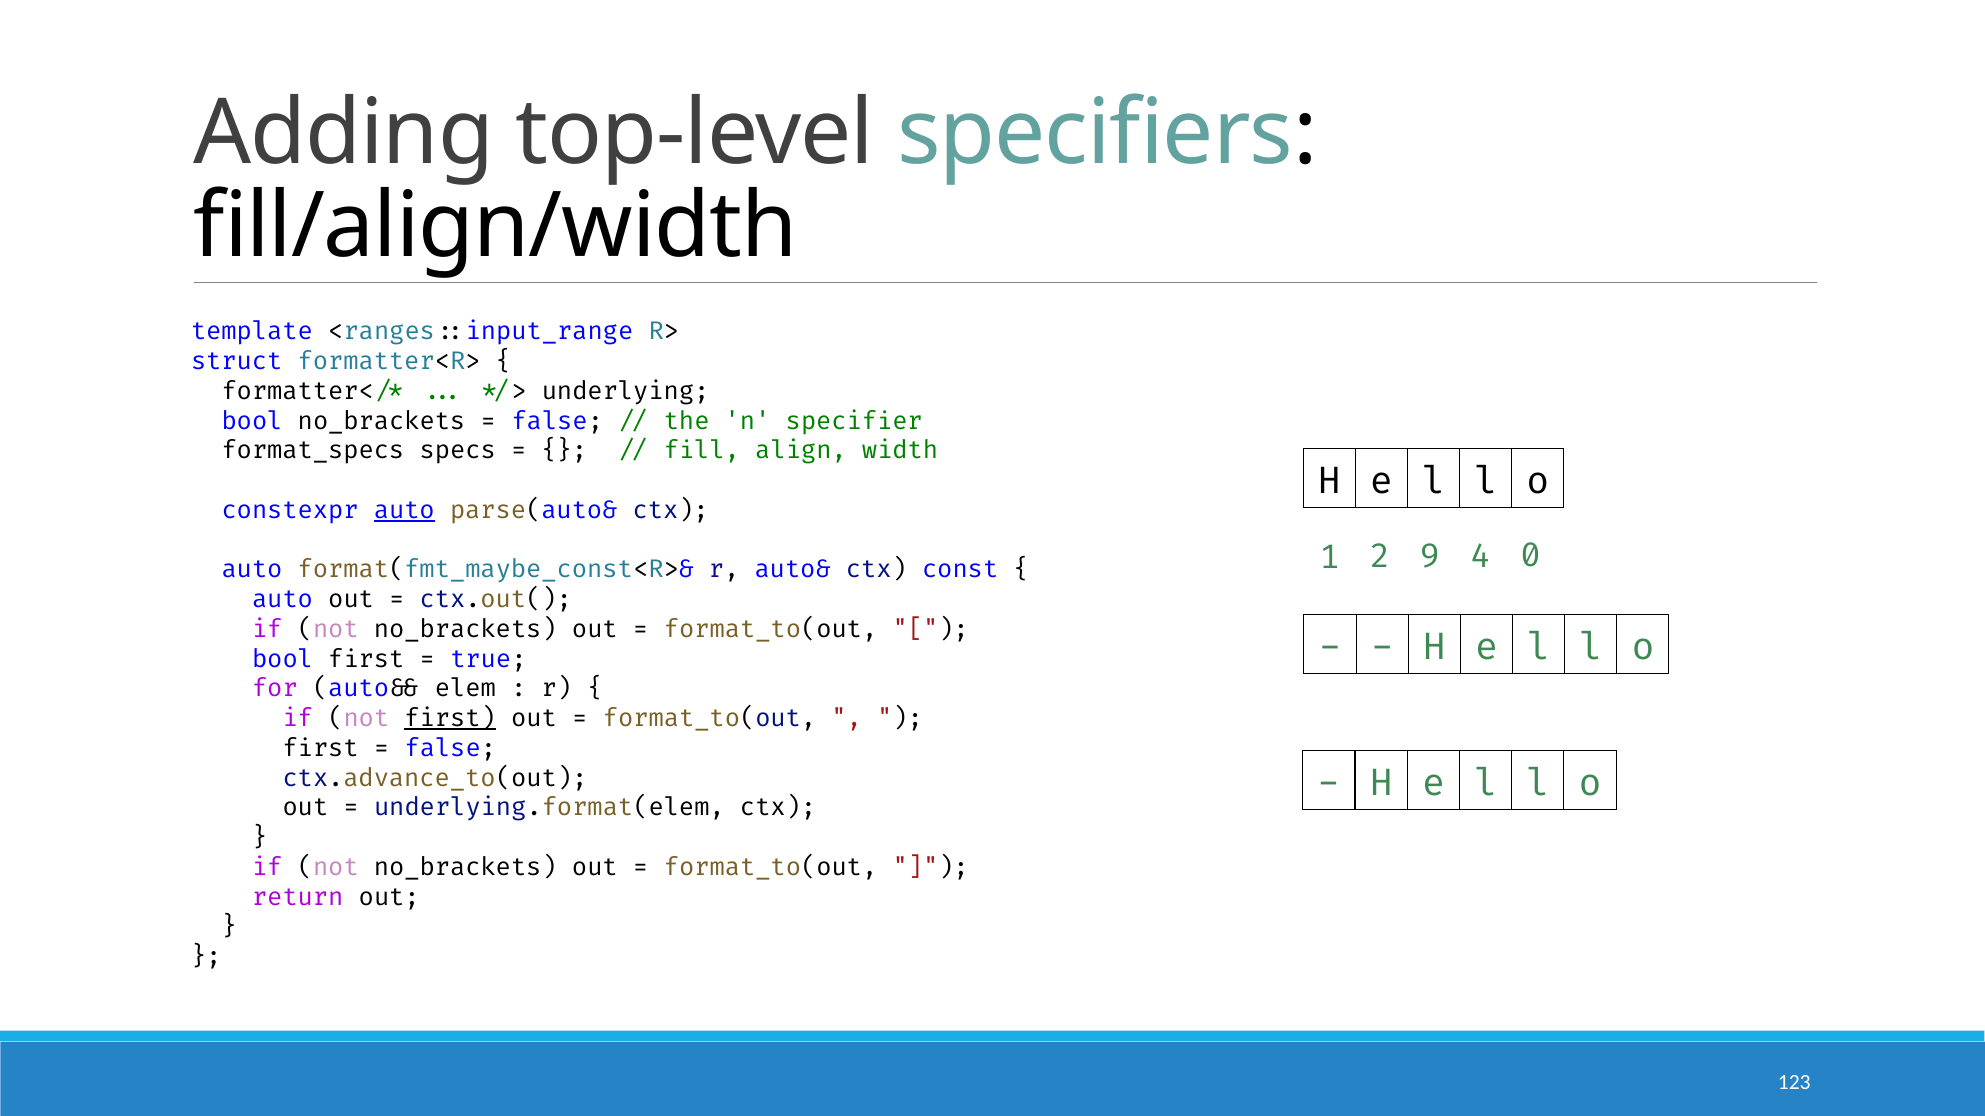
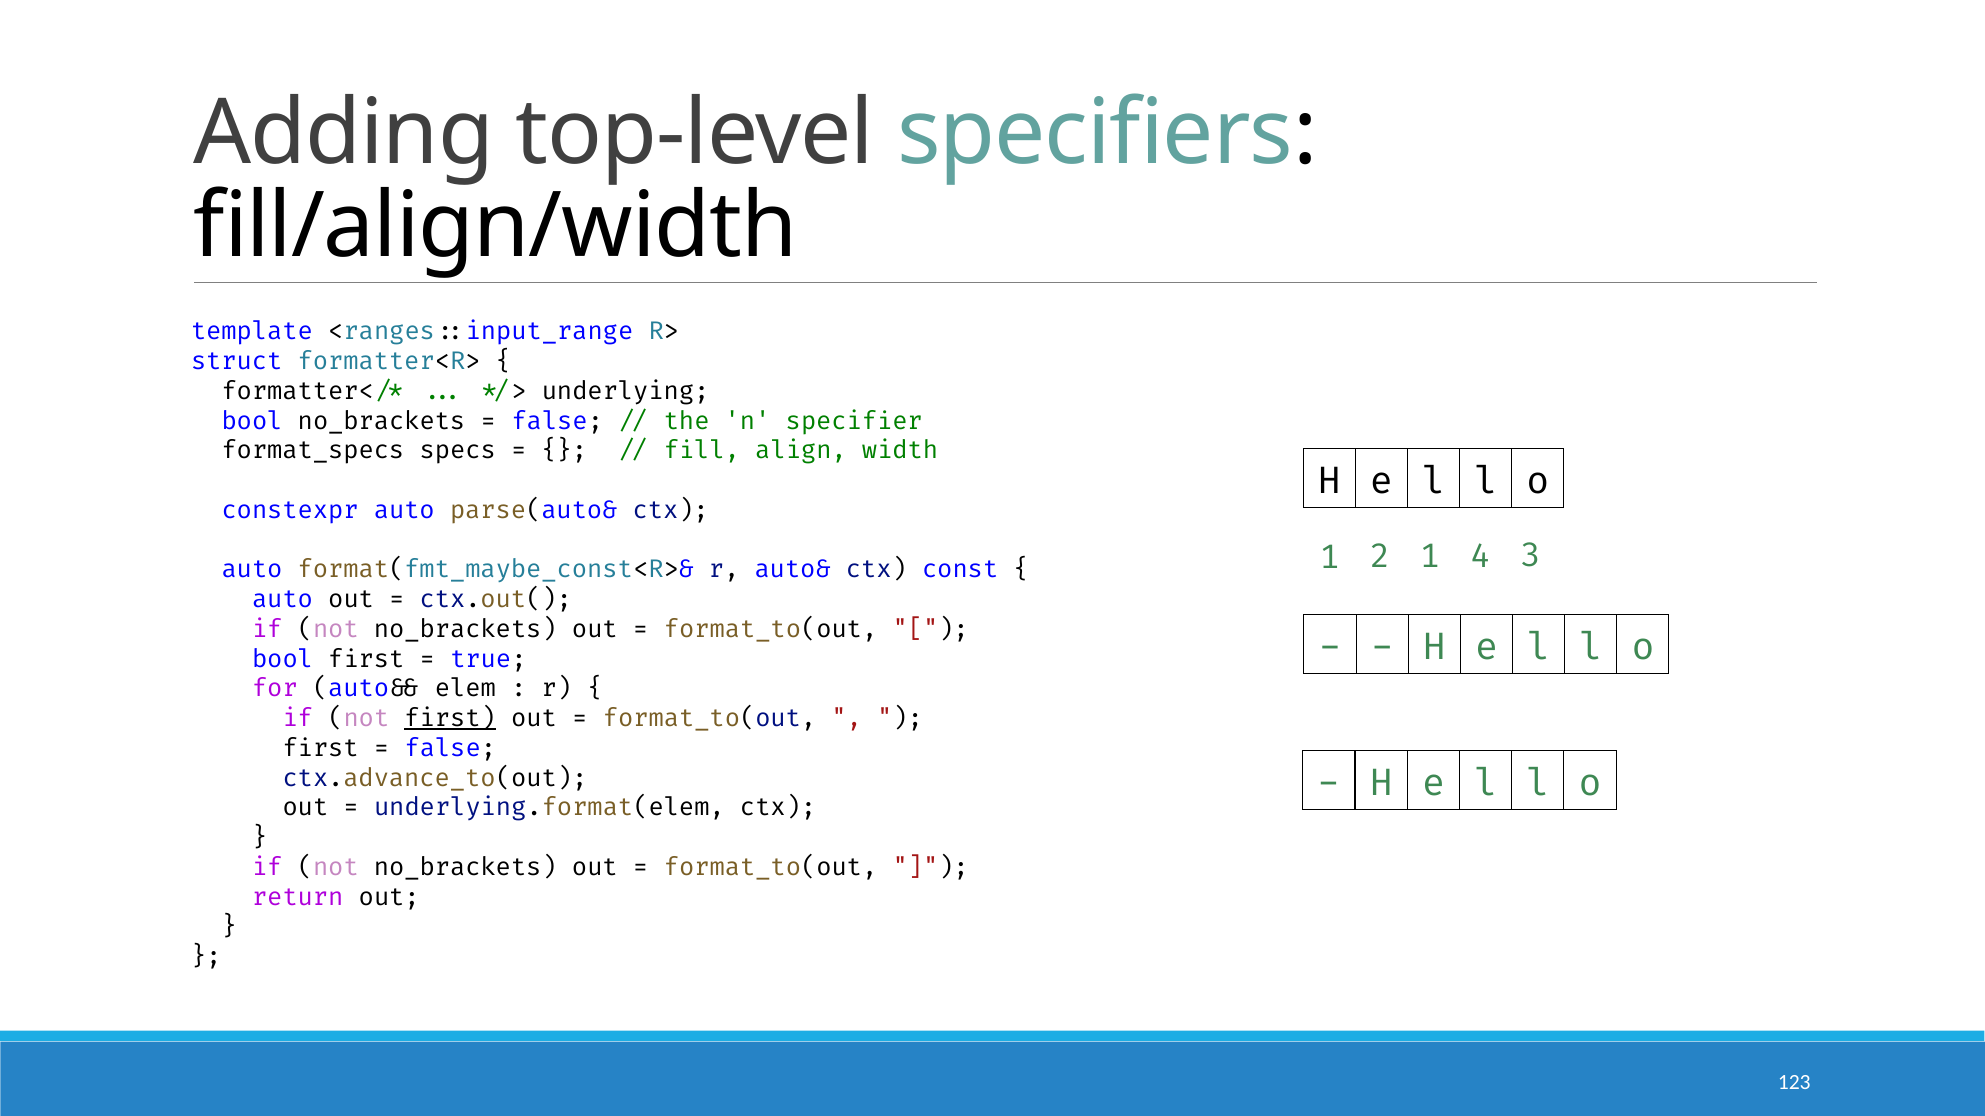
auto underline: present -> none (404, 510)
2 9: 9 -> 1 (1430, 557)
0: 0 -> 3 (1530, 556)
